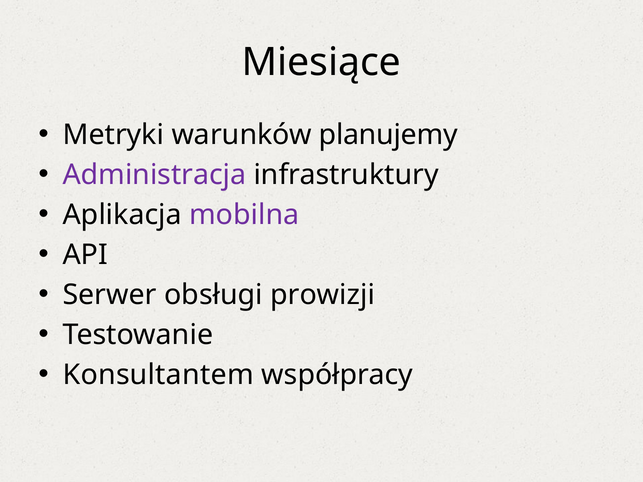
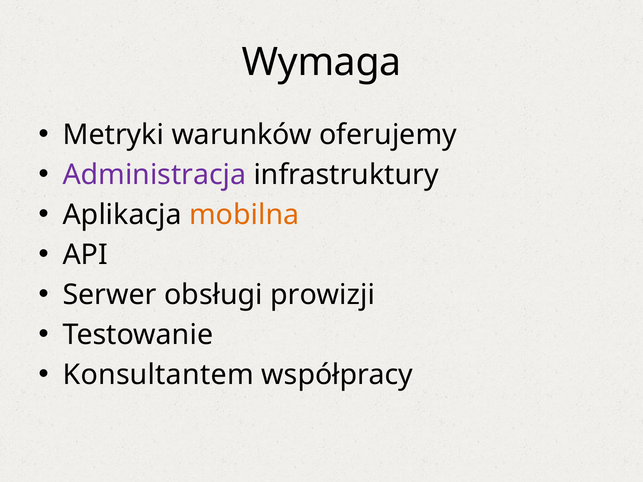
Miesiące: Miesiące -> Wymaga (322, 62)
planujemy: planujemy -> oferujemy (388, 135)
mobilna colour: purple -> orange (244, 215)
